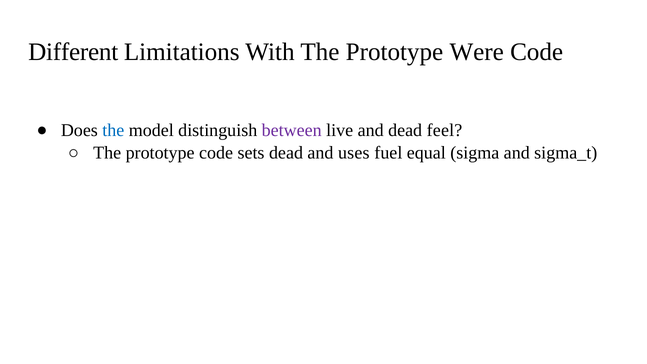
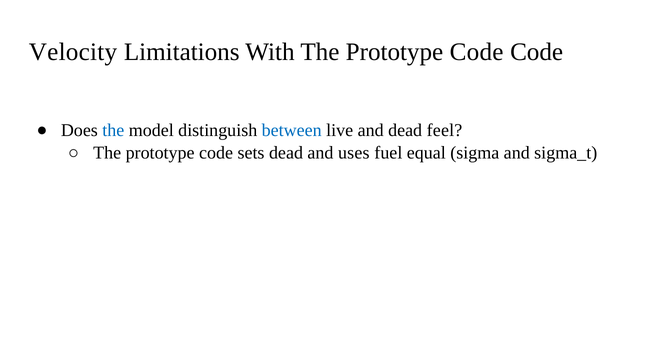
Different: Different -> Velocity (73, 52)
With The Prototype Were: Were -> Code (477, 52)
between colour: purple -> blue (292, 130)
